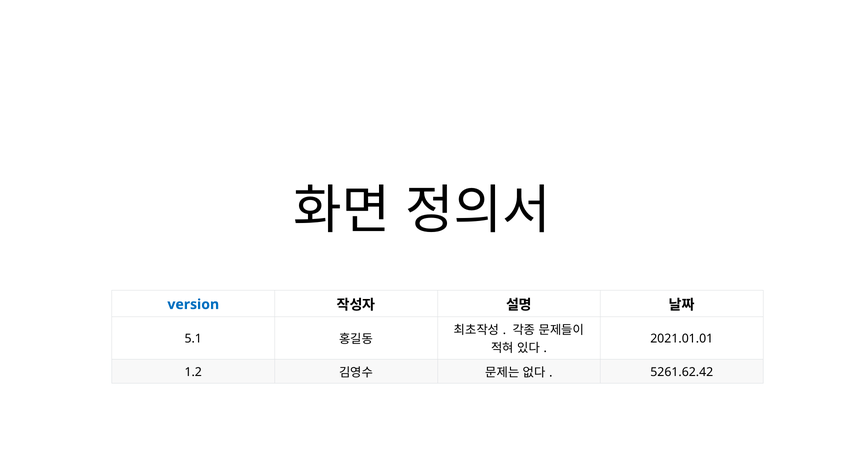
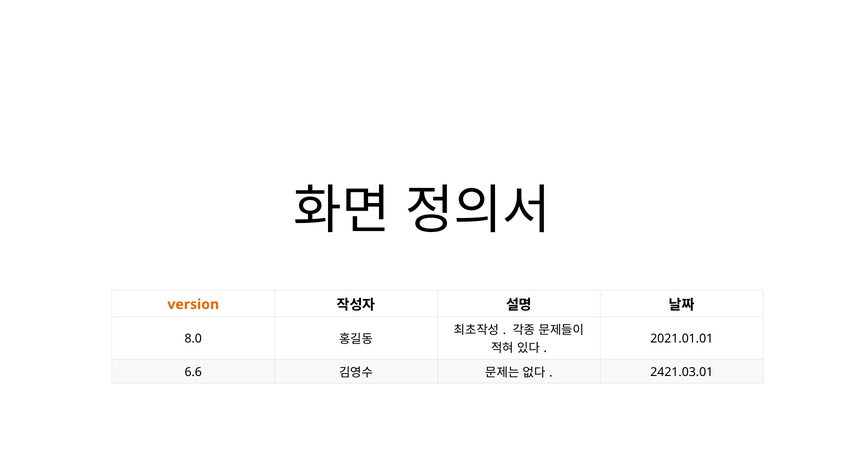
version colour: blue -> orange (193, 305)
5.1: 5.1 -> 8.0 (193, 339)
1.2: 1.2 -> 6.6 (193, 373)
5261.62.42: 5261.62.42 -> 2421.03.01 (682, 373)
